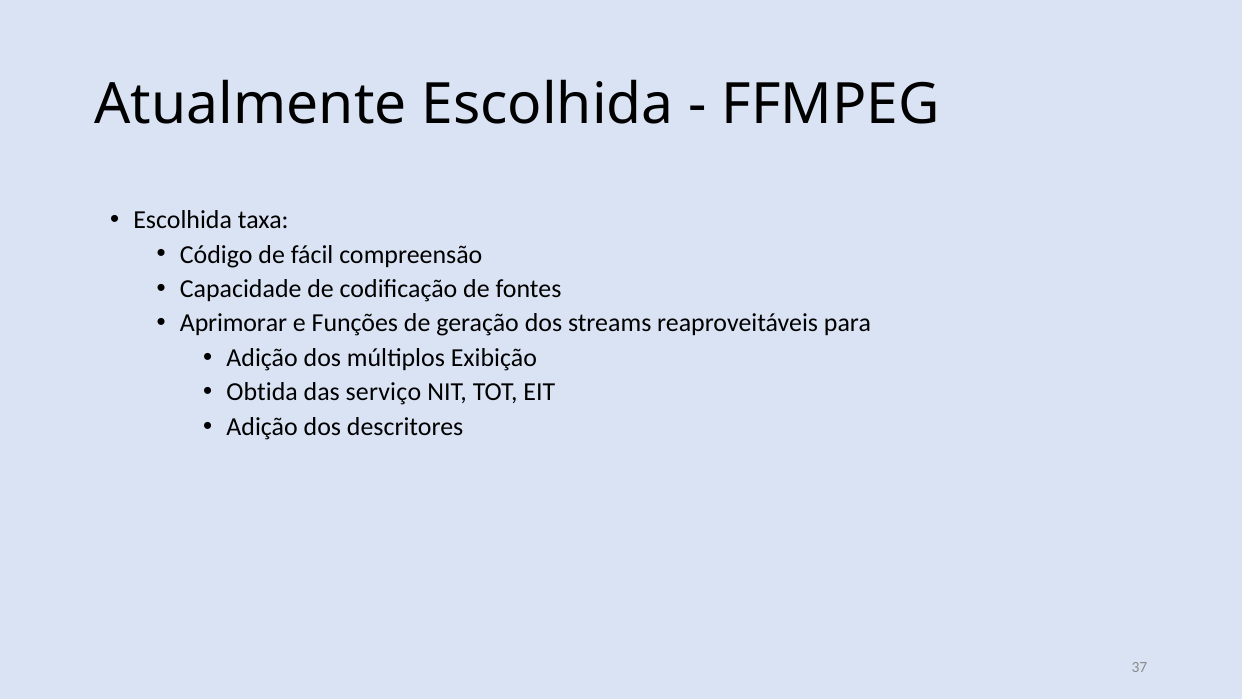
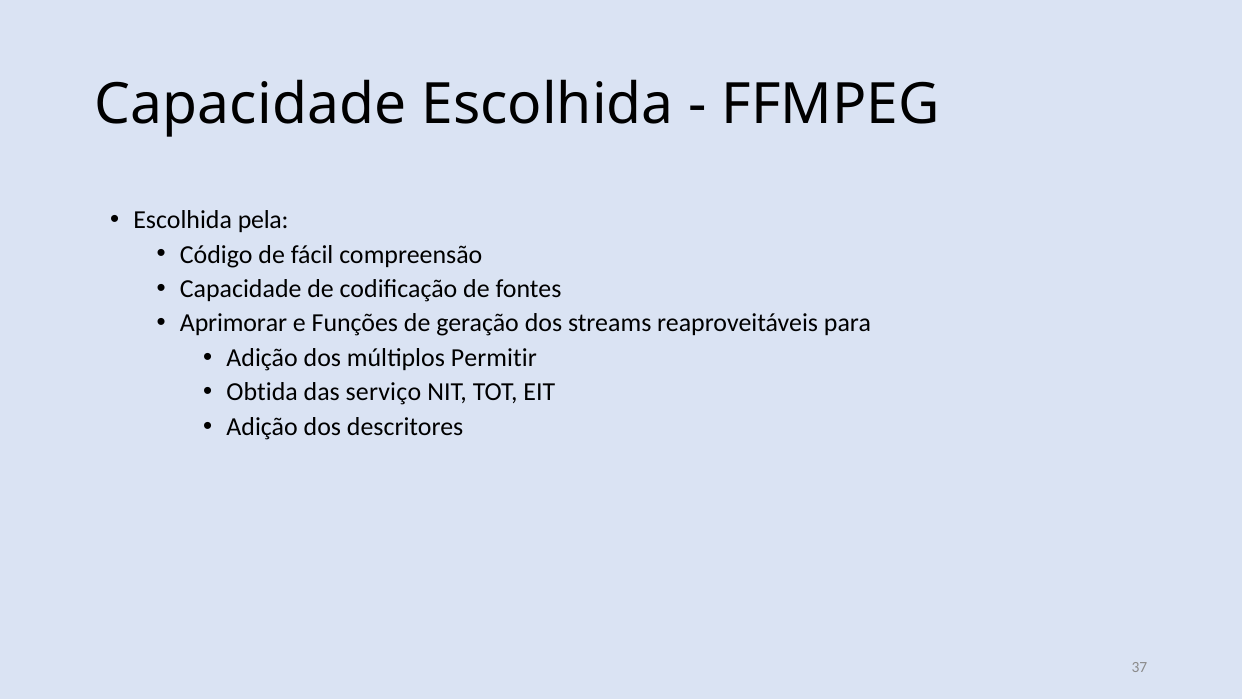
Atualmente: Atualmente -> Capacidade (251, 104)
taxa: taxa -> pela (263, 220)
Exibição: Exibição -> Permitir (494, 358)
